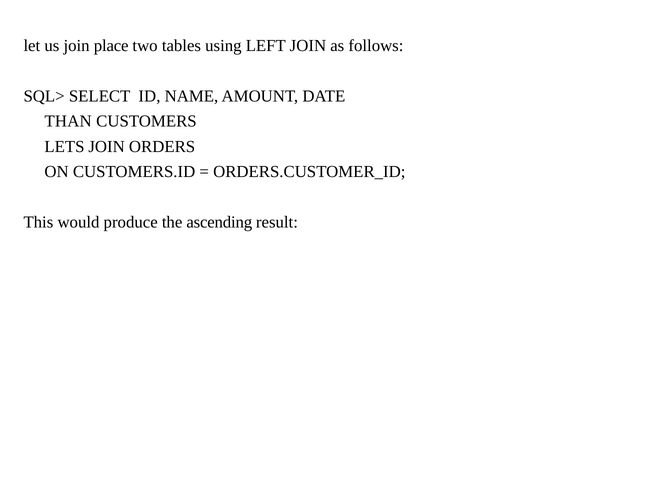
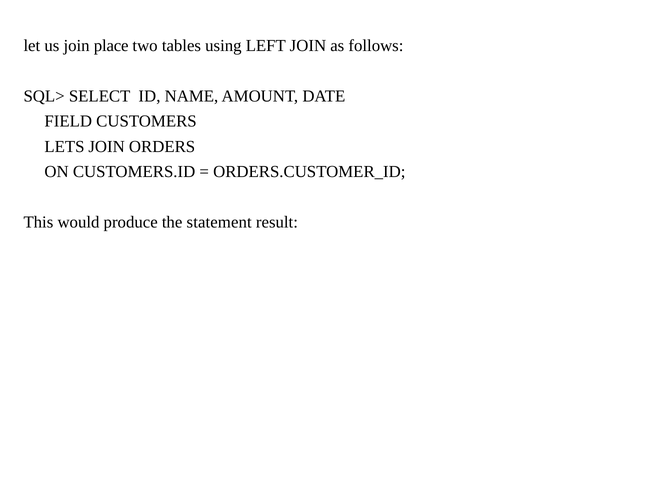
THAN: THAN -> FIELD (68, 121)
ascending: ascending -> statement (219, 222)
